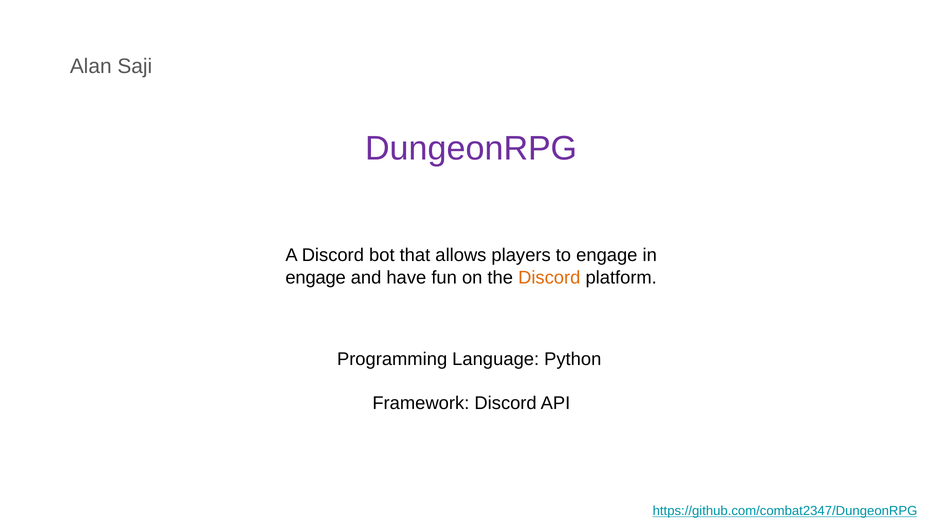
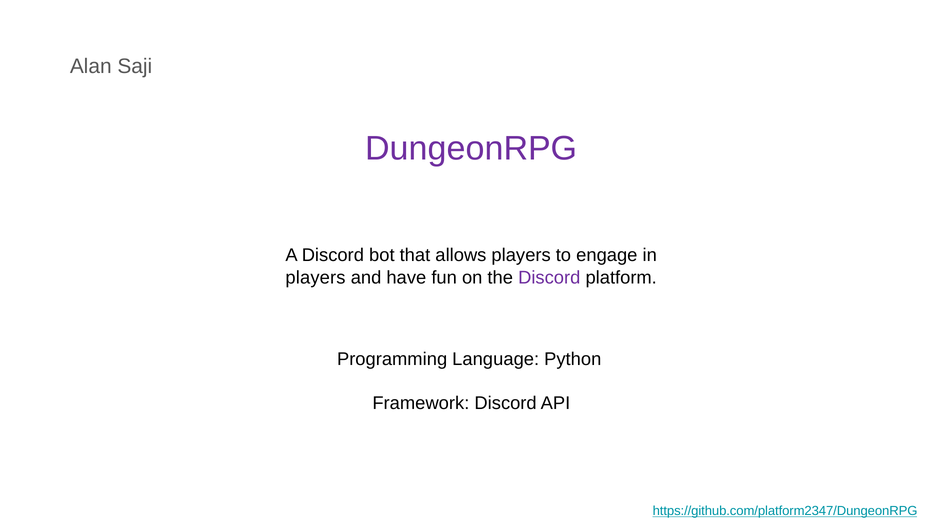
engage: engage -> players (315, 277)
Discord colour: orange -> purple (549, 277)
https://github.com/combat2347/DungeonRPG: https://github.com/combat2347/DungeonRPG -> https://github.com/platform2347/DungeonRPG (785, 511)
